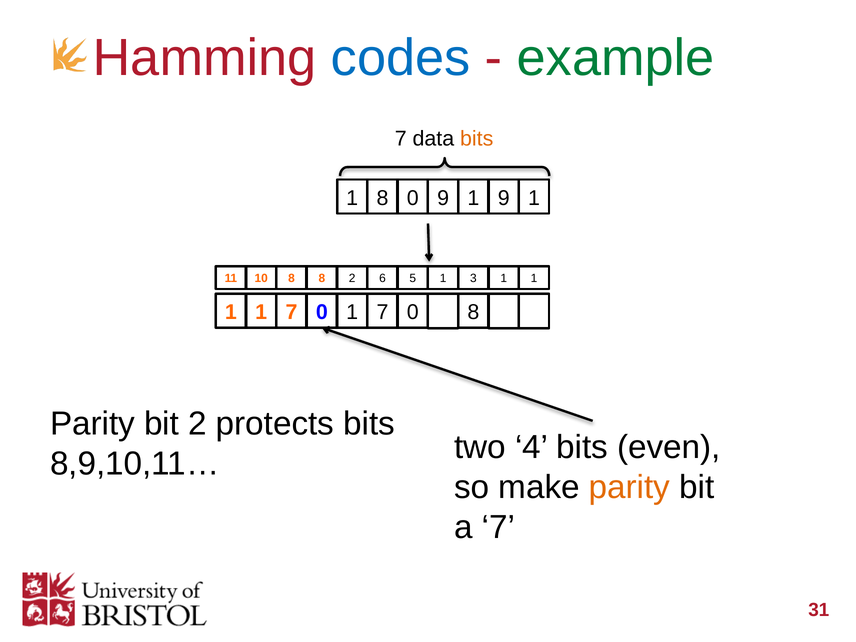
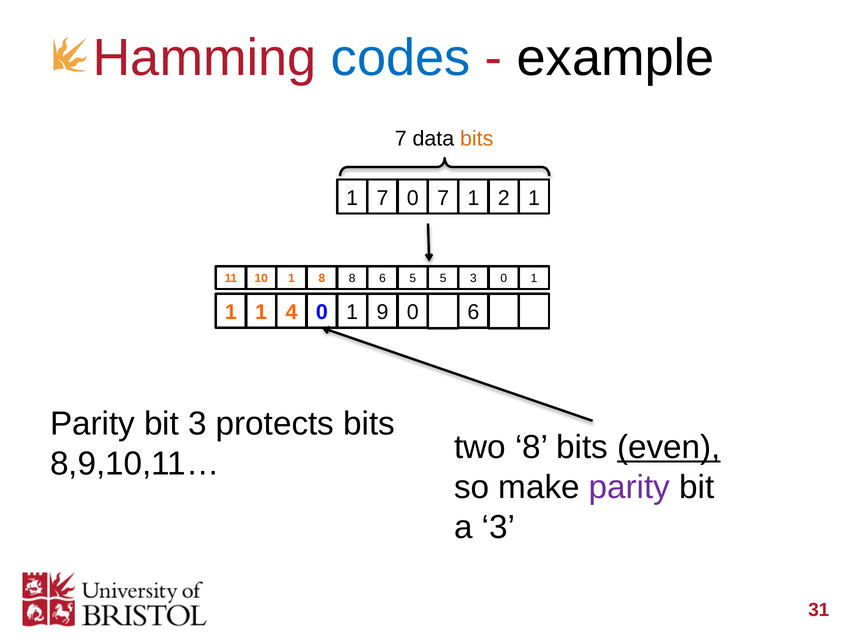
example colour: green -> black (616, 58)
1 8: 8 -> 7 (382, 198)
0 9: 9 -> 7 (443, 198)
1 9: 9 -> 2 (504, 198)
10 8: 8 -> 1 (291, 278)
8 2: 2 -> 8 (352, 278)
5 1: 1 -> 5 (443, 278)
3 1: 1 -> 0 (504, 278)
1 1 7: 7 -> 4 (291, 312)
0 1 7: 7 -> 9 (382, 312)
0 8: 8 -> 6 (473, 312)
bit 2: 2 -> 3 (198, 424)
two 4: 4 -> 8 (532, 447)
even underline: none -> present (669, 447)
parity colour: orange -> purple (630, 487)
a 7: 7 -> 3 (498, 527)
